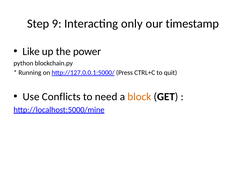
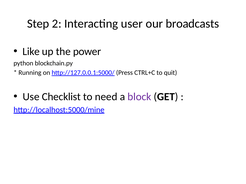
9: 9 -> 2 (57, 24)
only: only -> user (132, 24)
timestamp: timestamp -> broadcasts (192, 24)
Conflicts: Conflicts -> Checklist (61, 97)
block colour: orange -> purple (139, 97)
